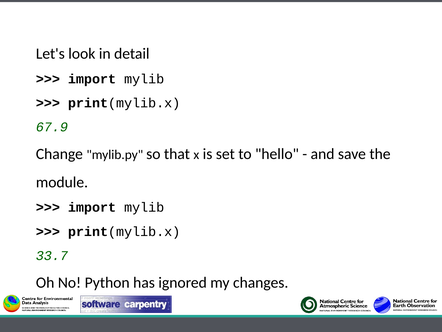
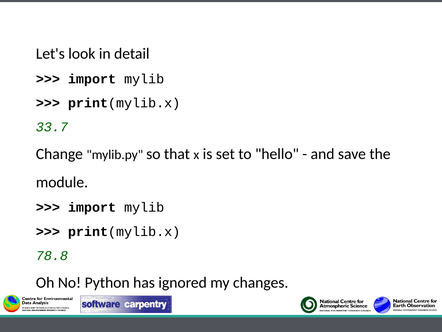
67.9: 67.9 -> 33.7 (52, 127)
33.7: 33.7 -> 78.8 (52, 255)
